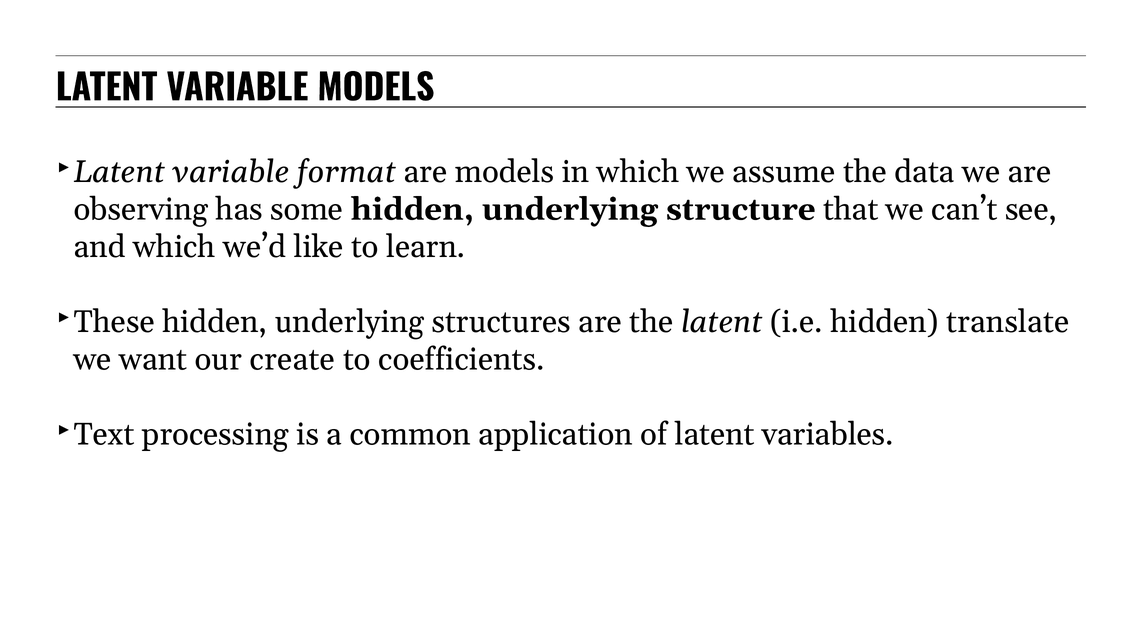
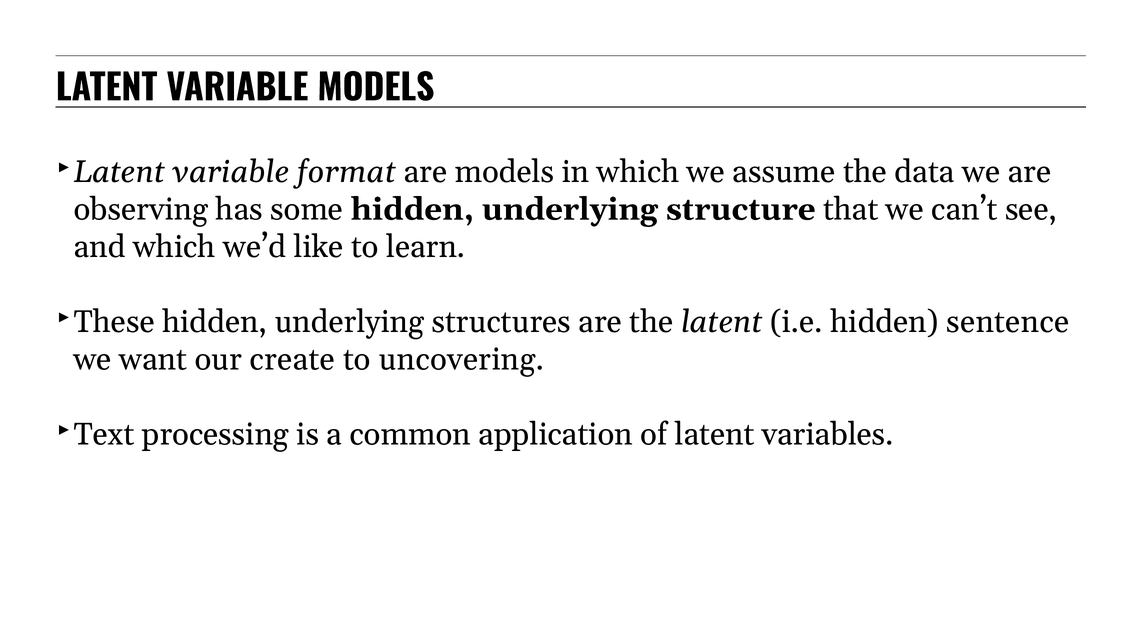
translate: translate -> sentence (1008, 322)
coefficients: coefficients -> uncovering (461, 359)
